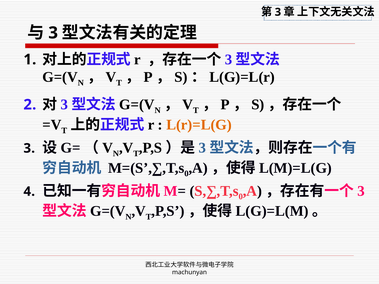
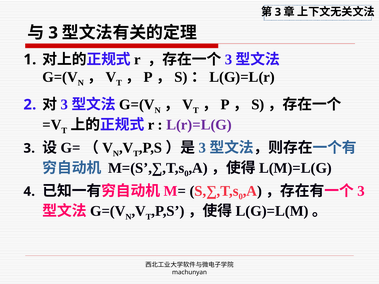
L(r)=L(G colour: orange -> purple (199, 125)
